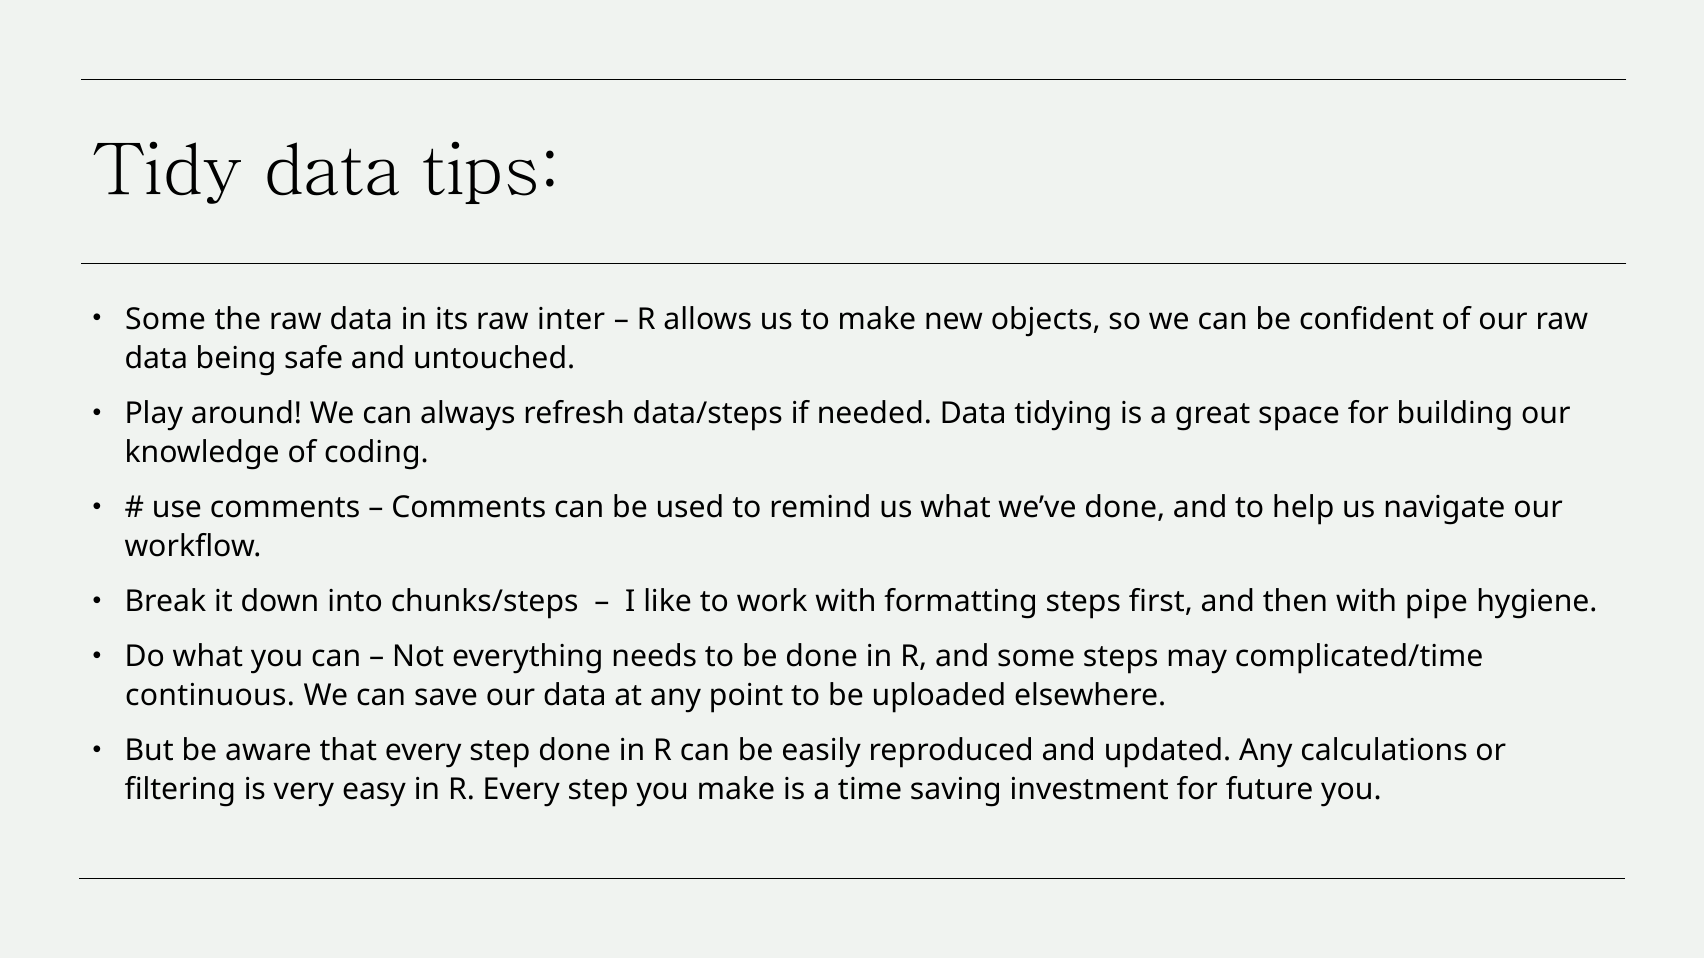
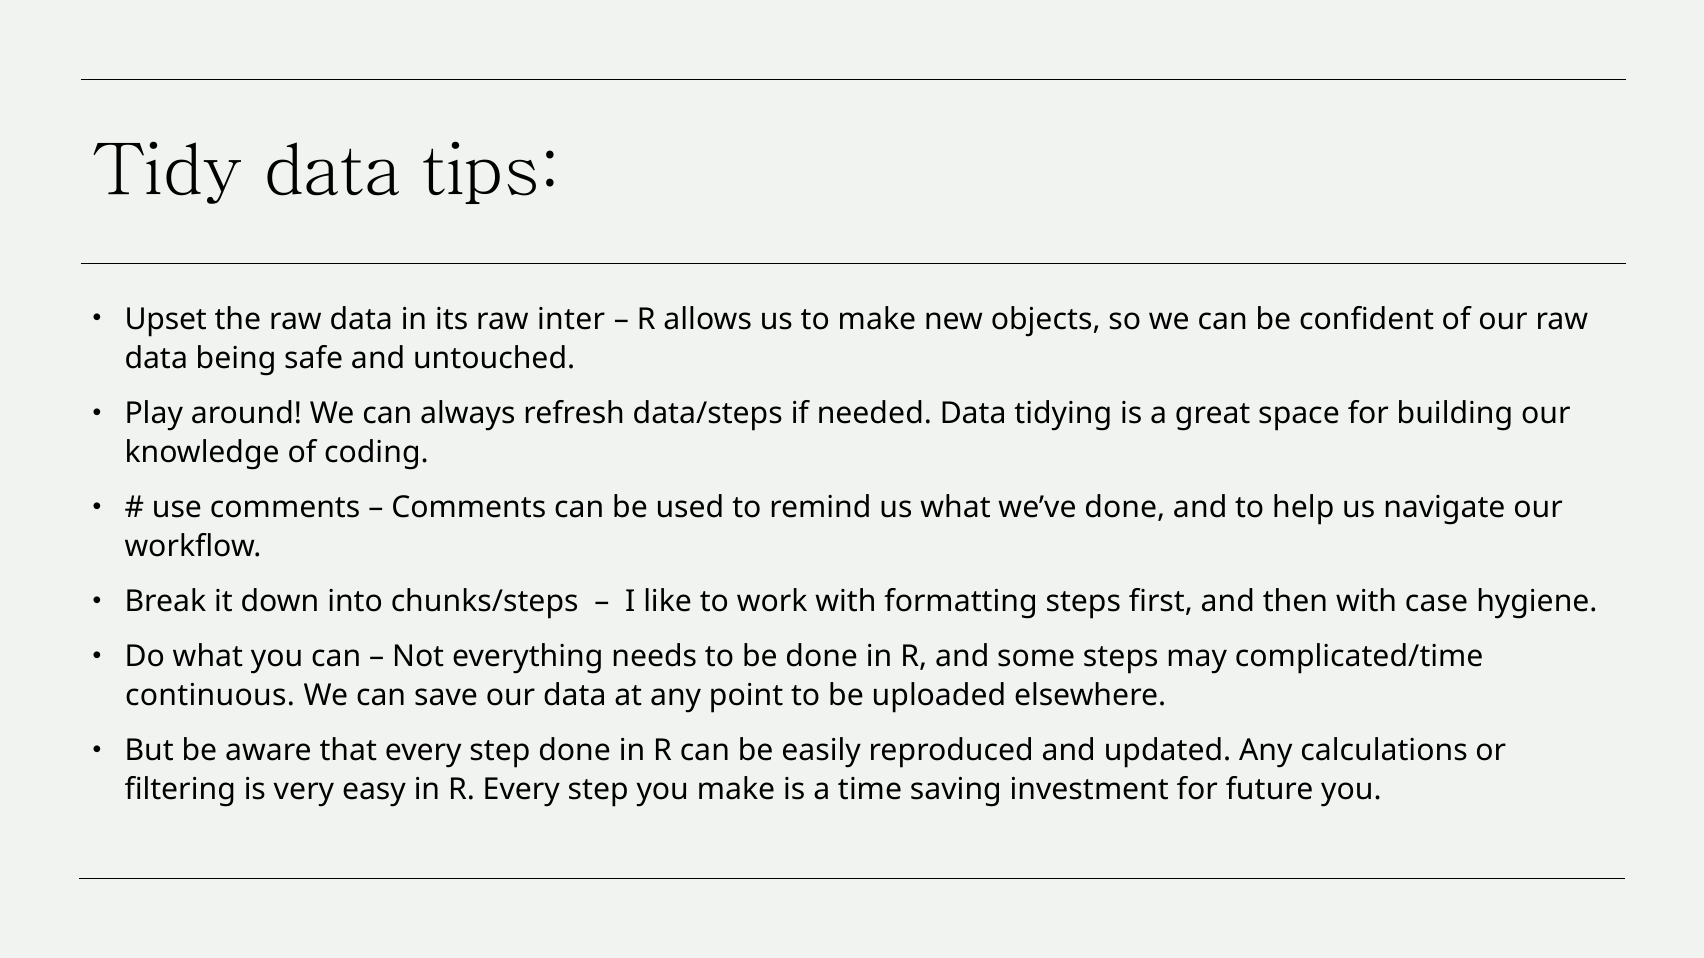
Some: Some -> Upset (166, 320)
pipe: pipe -> case (1437, 602)
